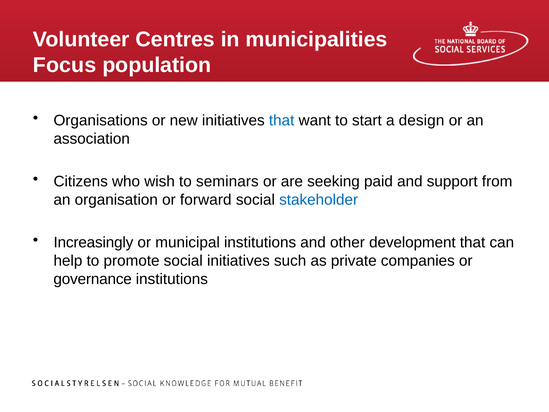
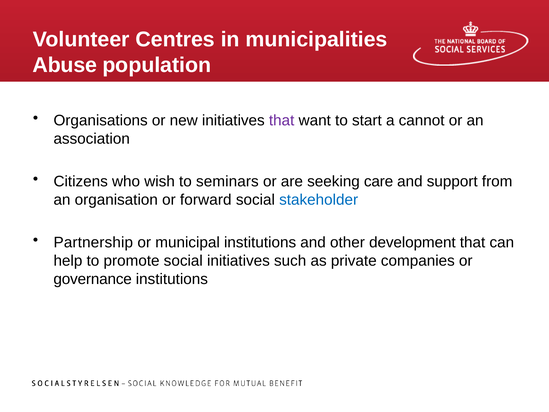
Focus: Focus -> Abuse (65, 65)
that colour: blue -> purple (282, 120)
design: design -> cannot (422, 120)
paid: paid -> care (379, 181)
Increasingly: Increasingly -> Partnership (93, 242)
